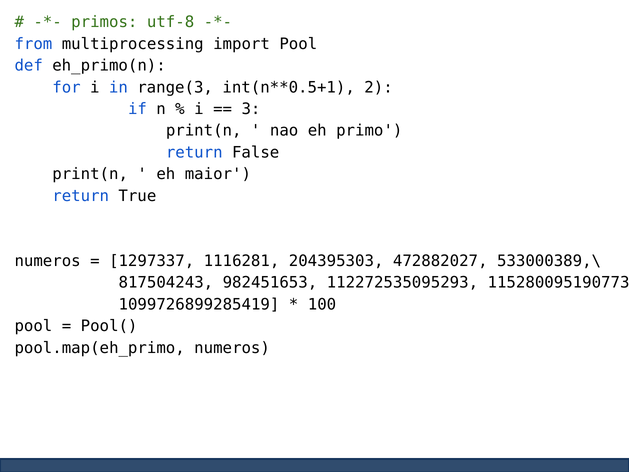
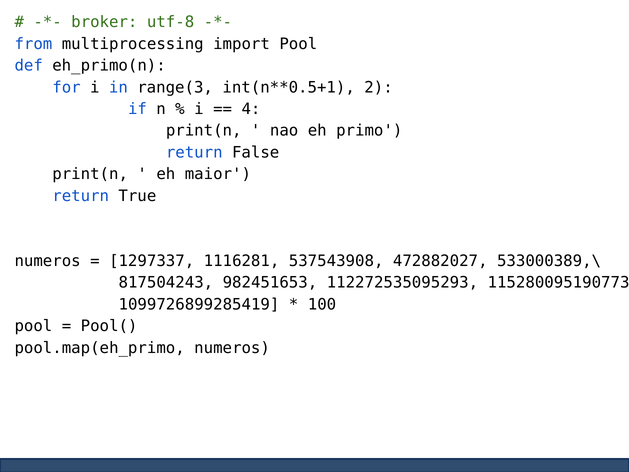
primos: primos -> broker (104, 22)
3: 3 -> 4 (251, 109)
204395303: 204395303 -> 537543908 (336, 261)
